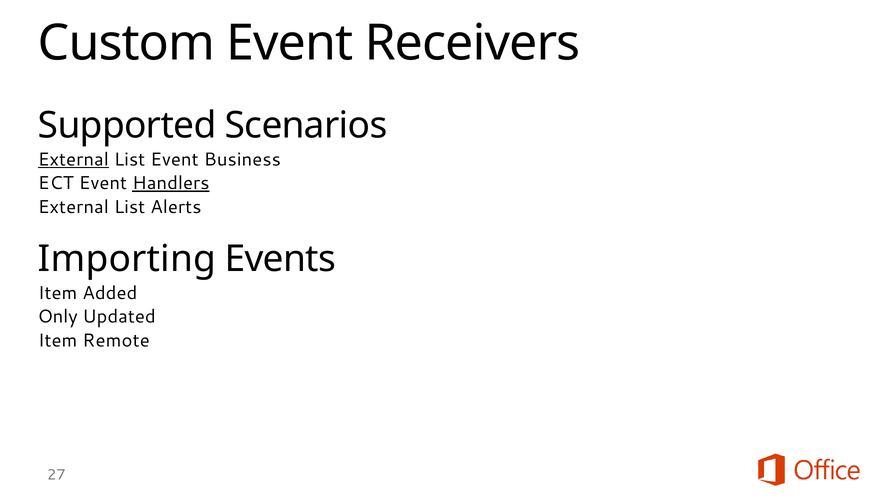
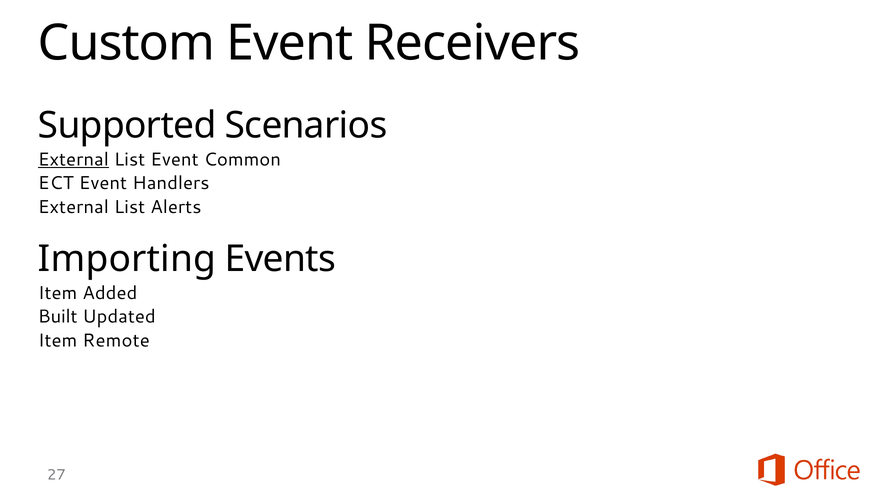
Business: Business -> Common (242, 160)
Handlers underline: present -> none (171, 183)
Only: Only -> Built (58, 317)
